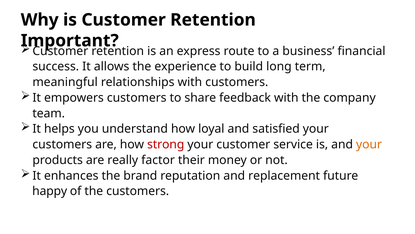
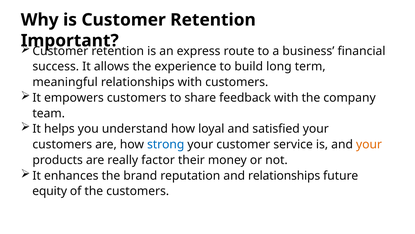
strong colour: red -> blue (166, 144)
and replacement: replacement -> relationships (284, 175)
happy: happy -> equity (50, 191)
